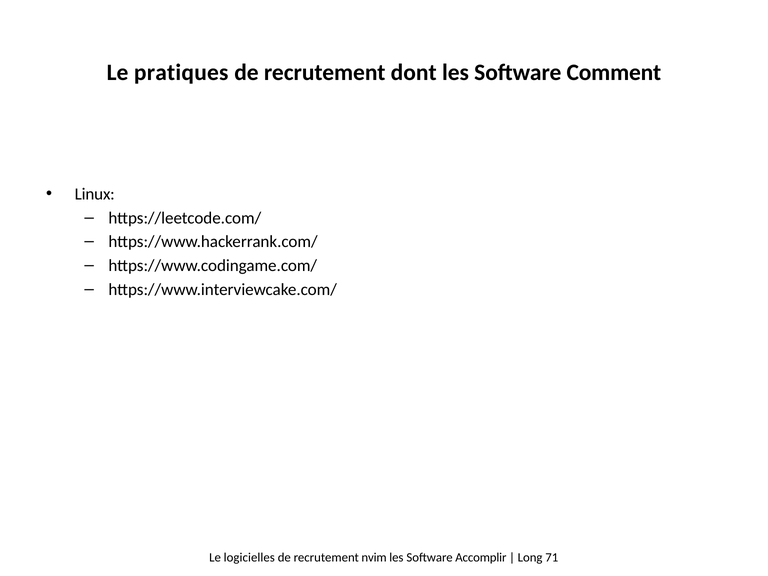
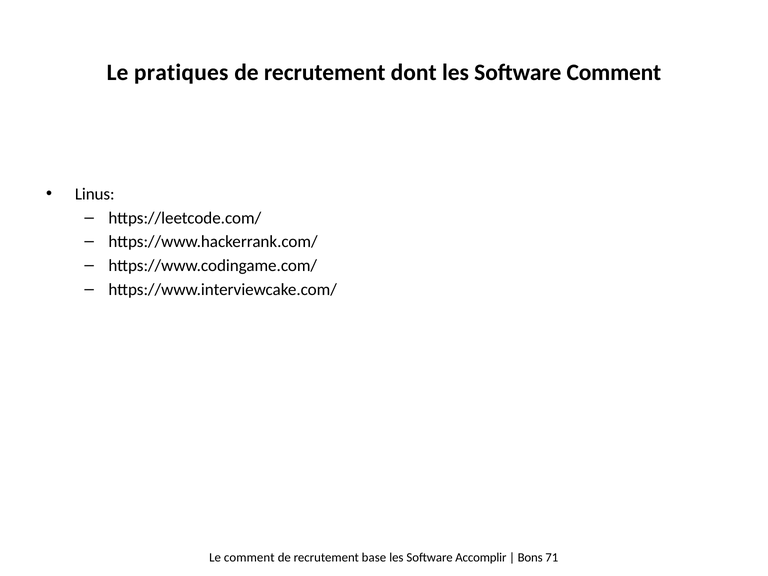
Linux: Linux -> Linus (95, 194)
Le logicielles: logicielles -> comment (249, 558)
nvim: nvim -> base (374, 558)
Long: Long -> Bons (530, 558)
